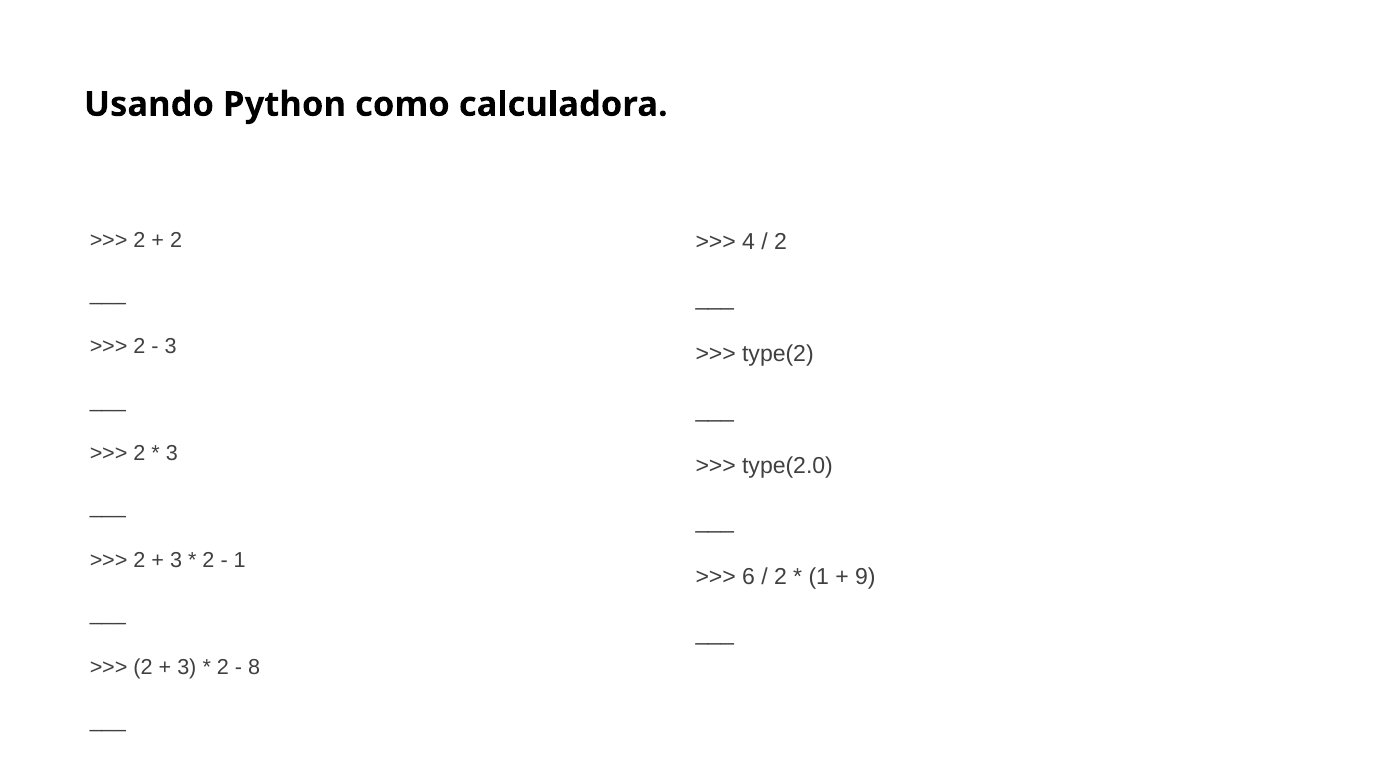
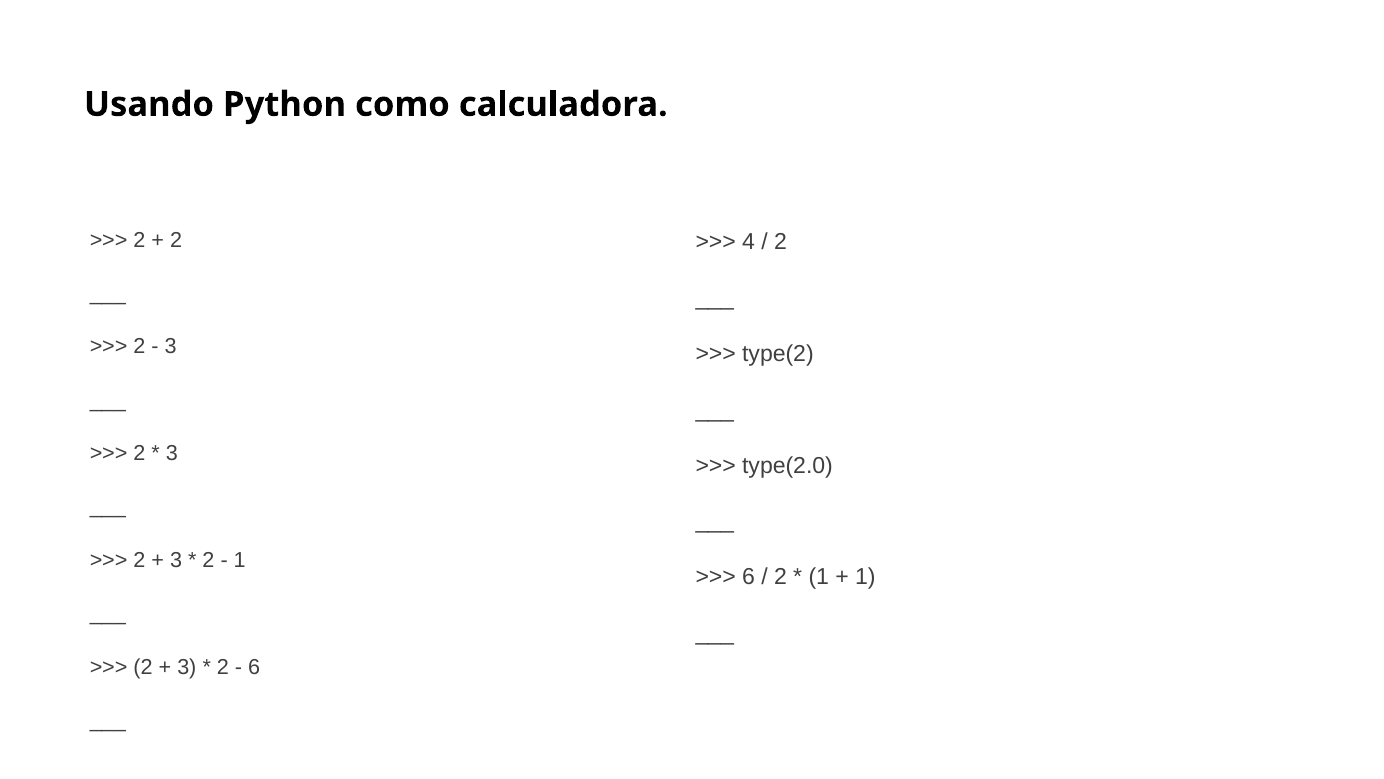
9: 9 -> 1 (865, 577)
8: 8 -> 6 (254, 666)
